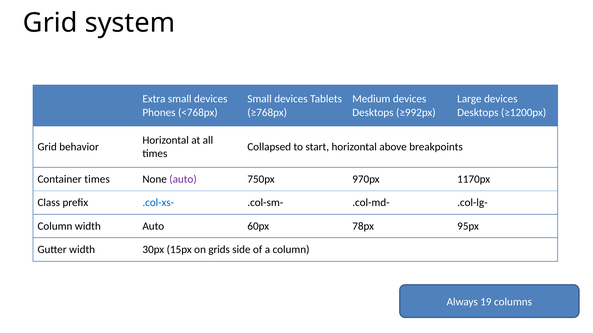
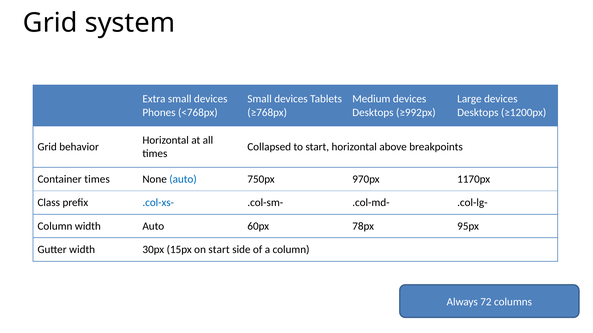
auto colour: purple -> blue (183, 179)
on grids: grids -> start (219, 250)
19: 19 -> 72 (486, 302)
